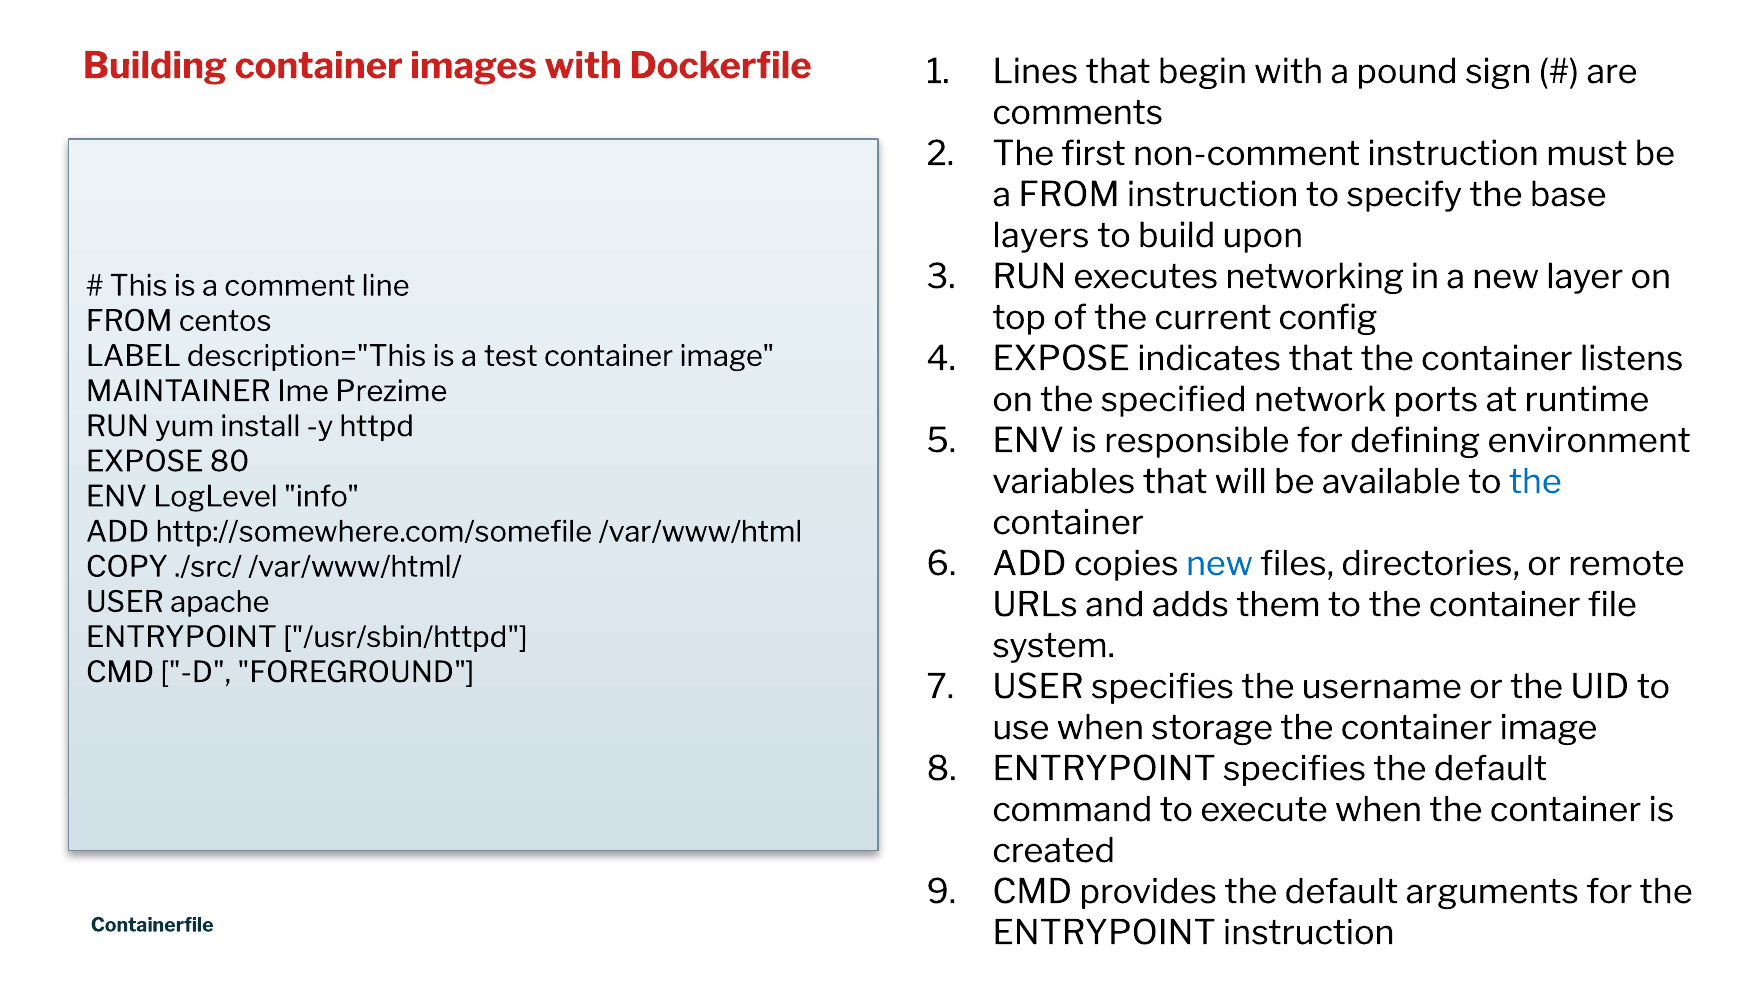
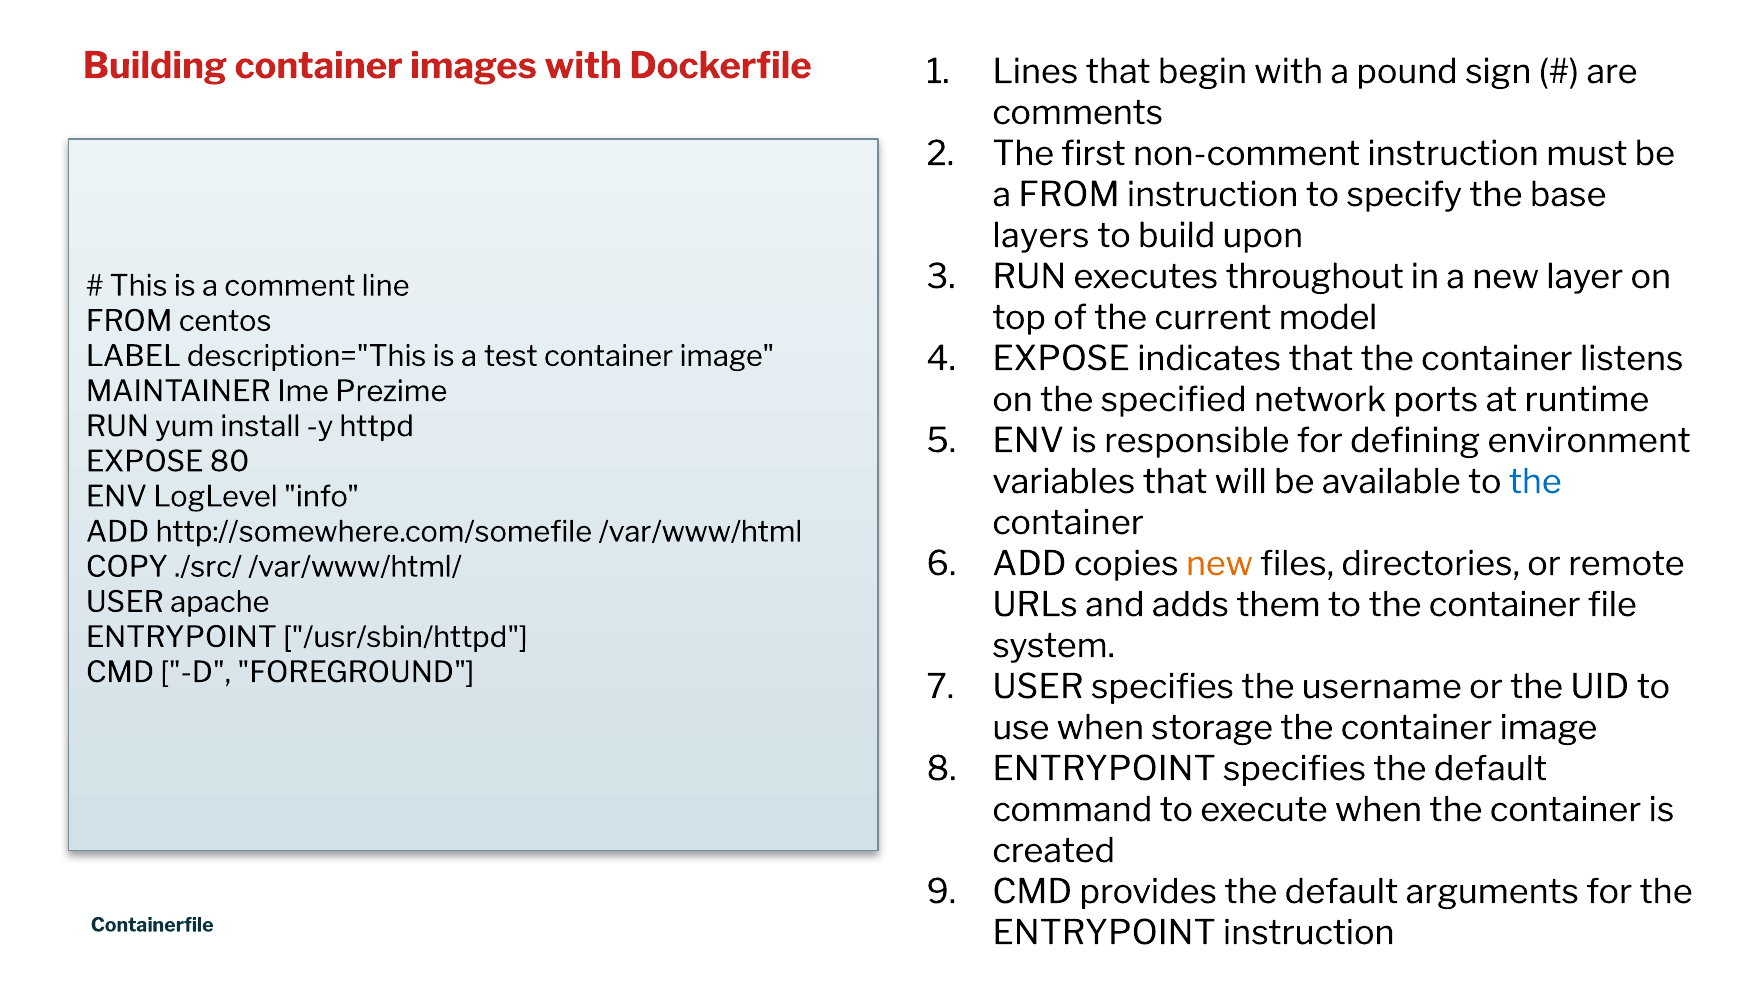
networking: networking -> throughout (1315, 277)
config: config -> model (1328, 318)
new colour: blue -> orange (1219, 564)
